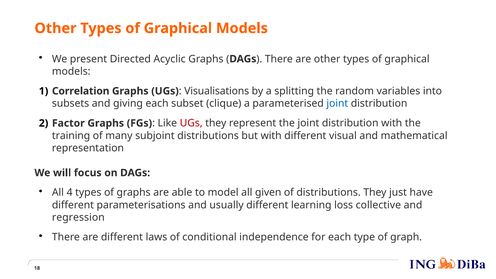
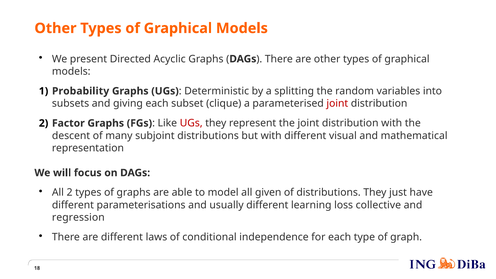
Correlation: Correlation -> Probability (81, 91)
Visualisations: Visualisations -> Deterministic (217, 91)
joint colour: blue -> red (337, 103)
training: training -> descent (71, 136)
All 4: 4 -> 2 (70, 193)
